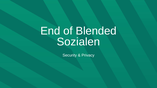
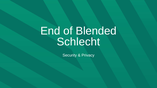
Sozialen: Sozialen -> Schlecht (78, 42)
